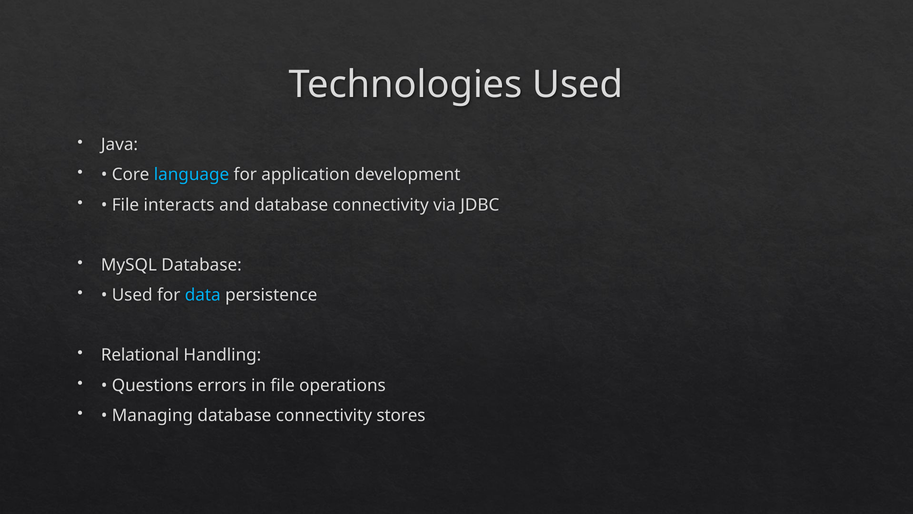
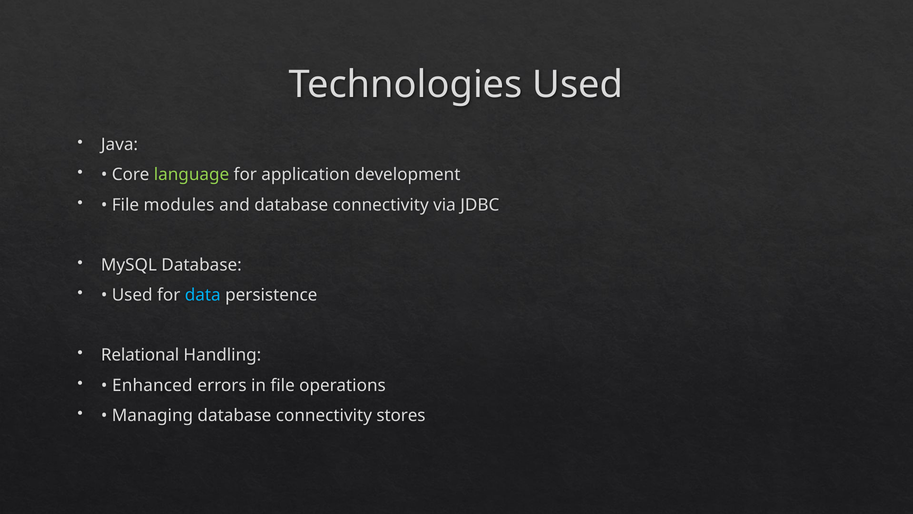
language colour: light blue -> light green (192, 175)
interacts: interacts -> modules (179, 205)
Questions: Questions -> Enhanced (152, 385)
